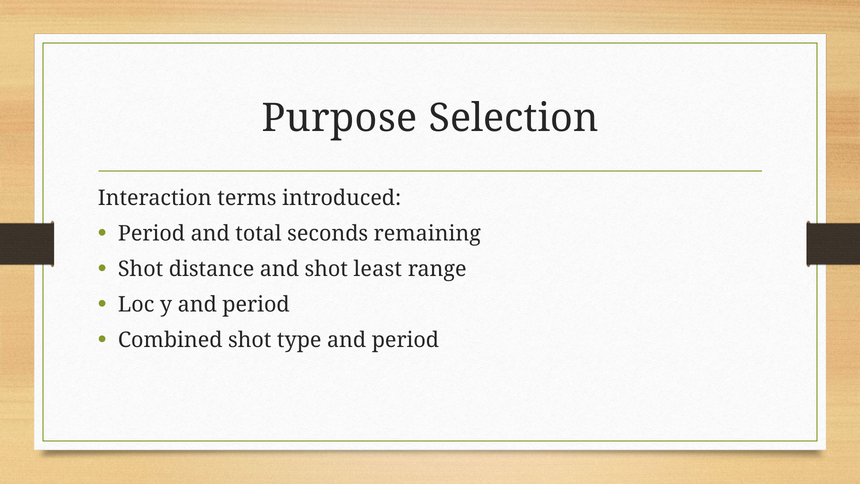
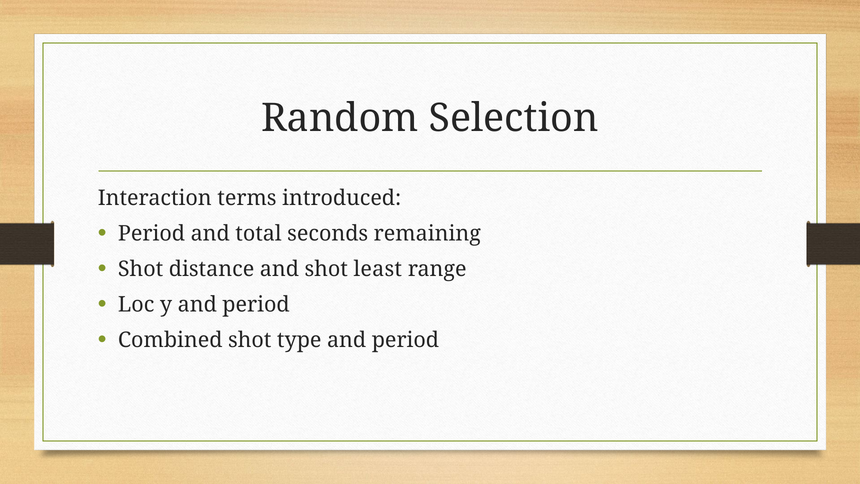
Purpose: Purpose -> Random (340, 118)
